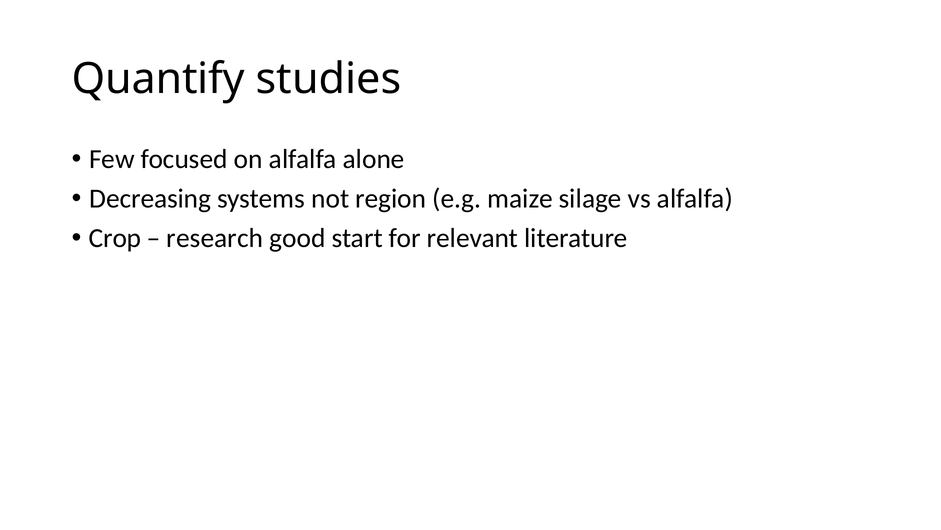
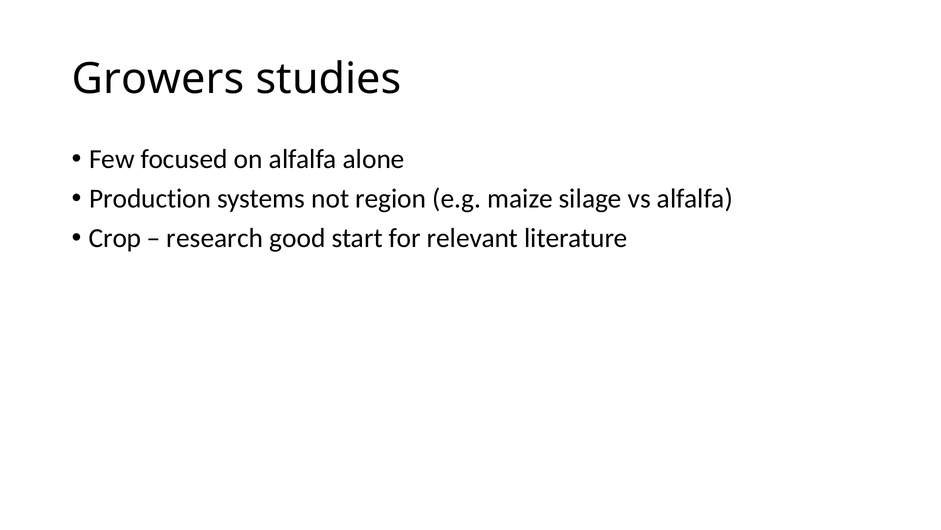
Quantify: Quantify -> Growers (158, 79)
Decreasing: Decreasing -> Production (150, 199)
